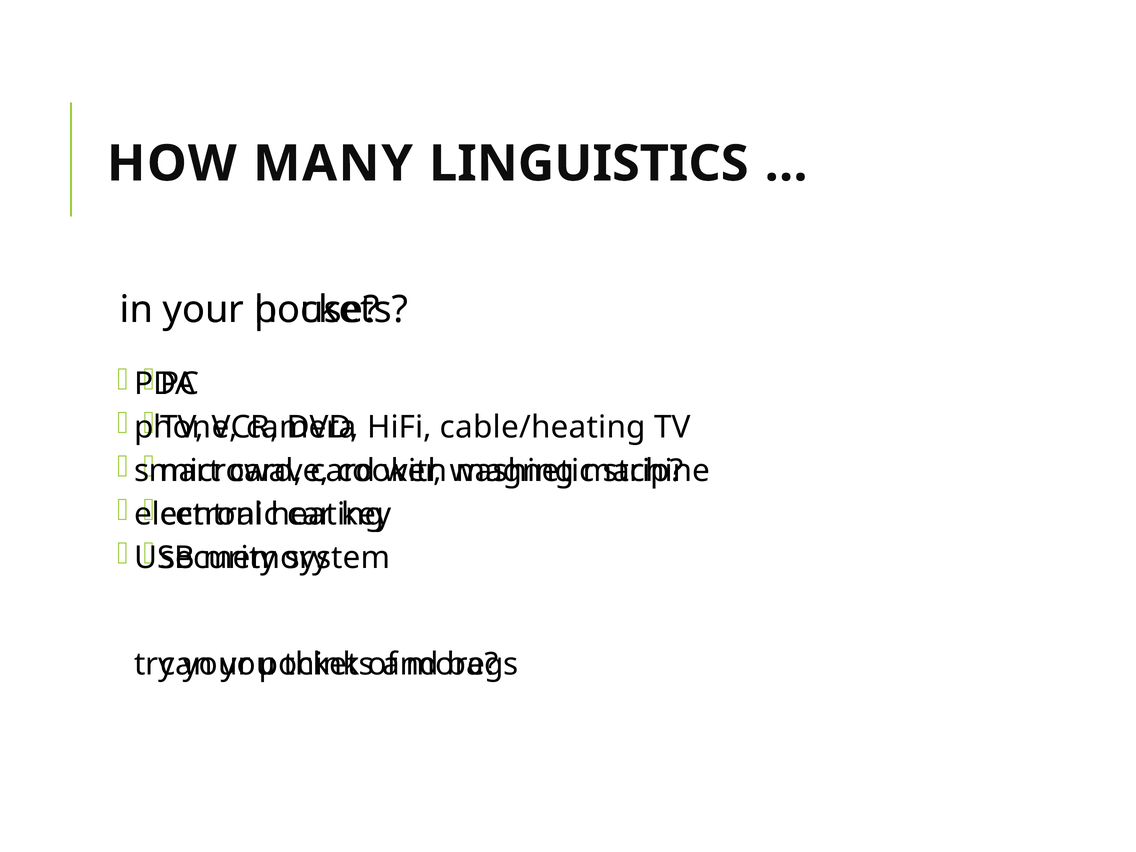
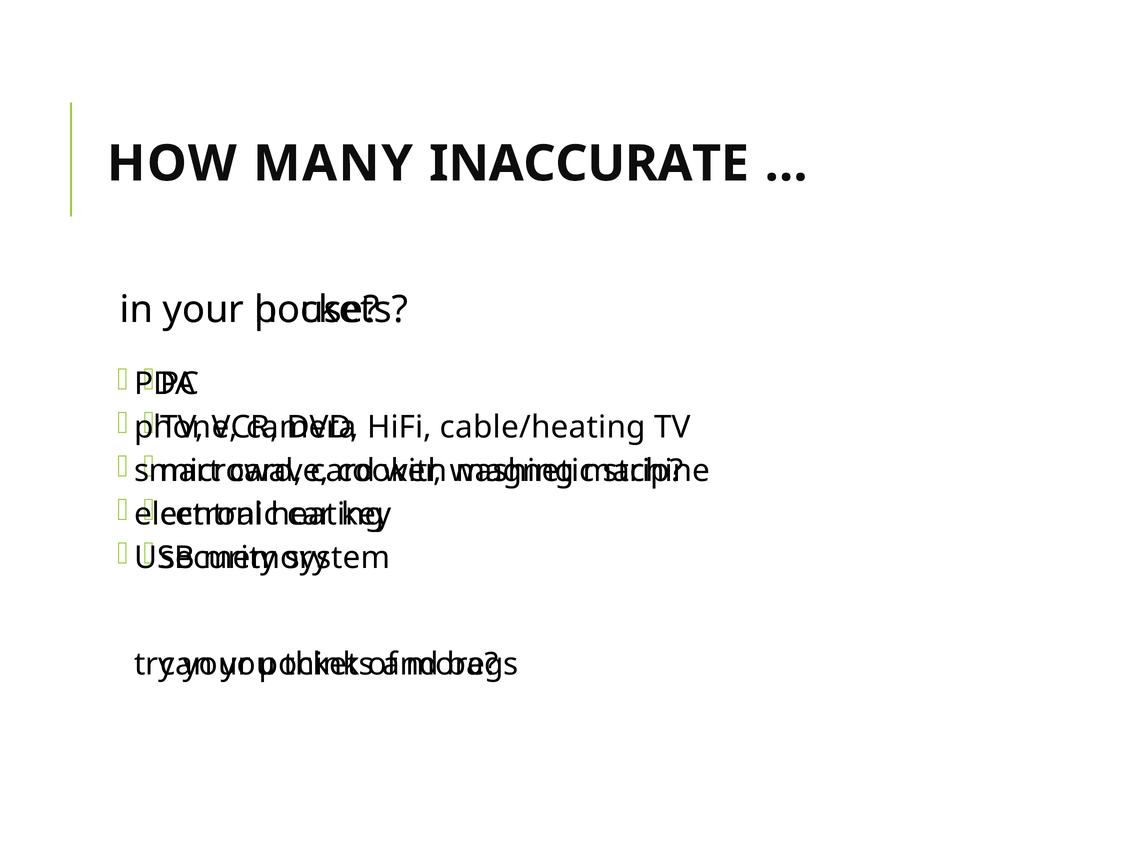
LINGUISTICS: LINGUISTICS -> INACCURATE (589, 164)
